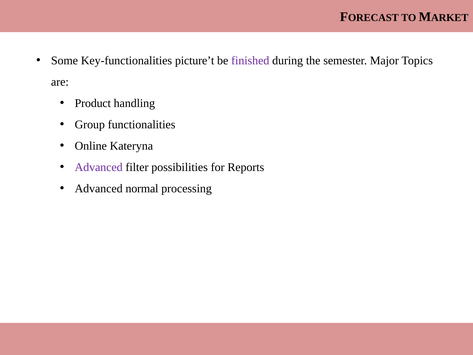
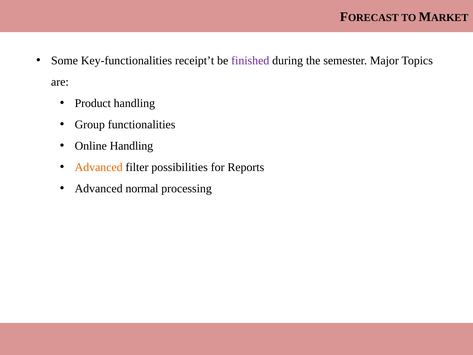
picture’t: picture’t -> receipt’t (195, 61)
Online Kateryna: Kateryna -> Handling (131, 146)
Advanced colour: purple -> orange (99, 167)
